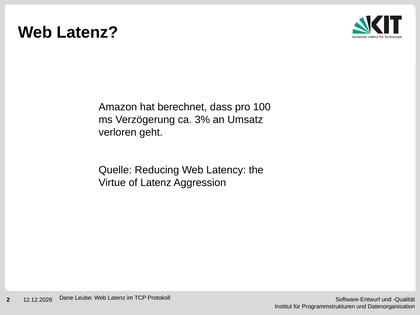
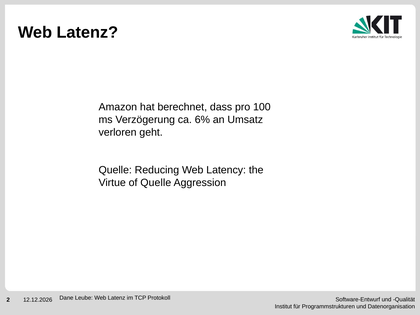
3%: 3% -> 6% (202, 120)
of Latenz: Latenz -> Quelle (156, 183)
